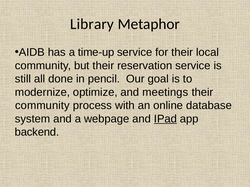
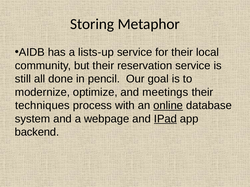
Library: Library -> Storing (92, 24)
time-up: time-up -> lists-up (96, 52)
community: community -> techniques (42, 106)
online underline: none -> present (168, 106)
